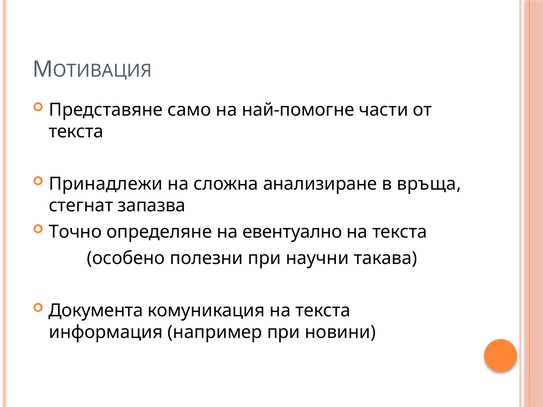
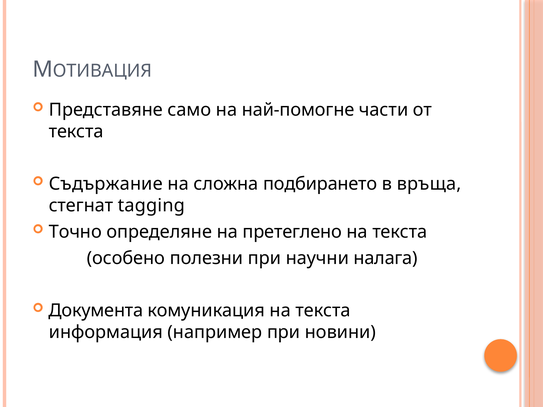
Принадлежи: Принадлежи -> Съдържание (106, 184)
анализиране: анализиране -> подбирането (320, 184)
запазва: запазва -> tagging (151, 206)
евентуално: евентуално -> претеглено (292, 232)
такава: такава -> налага (386, 258)
